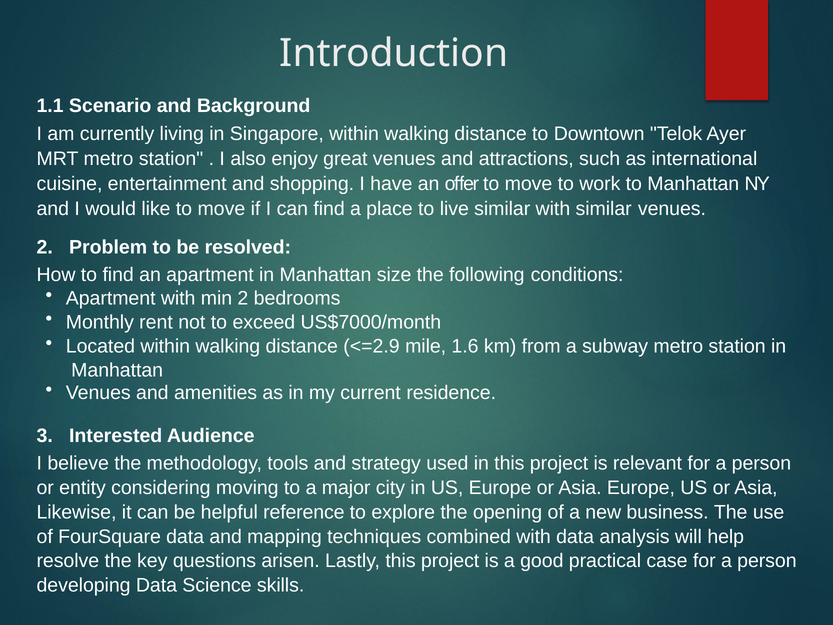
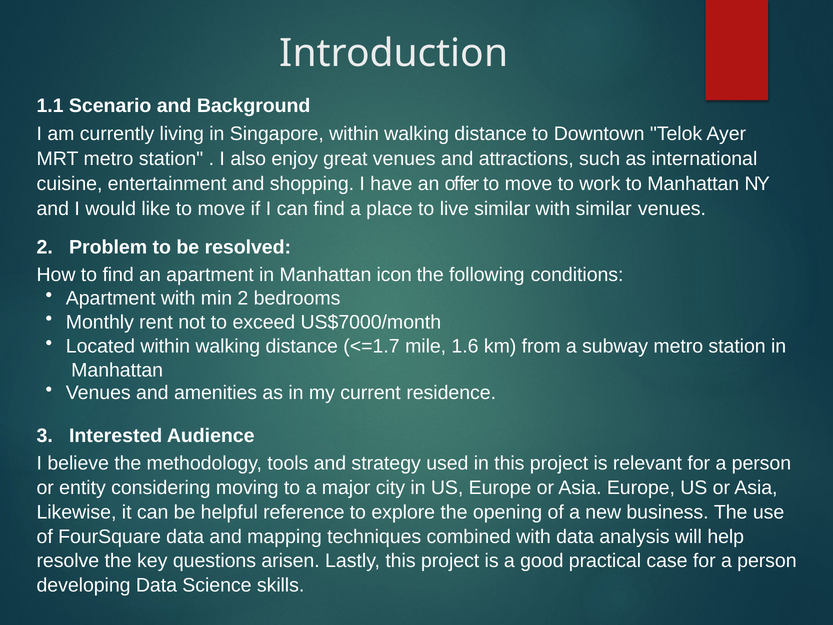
size: size -> icon (394, 275)
<=2.9: <=2.9 -> <=1.7 (372, 346)
